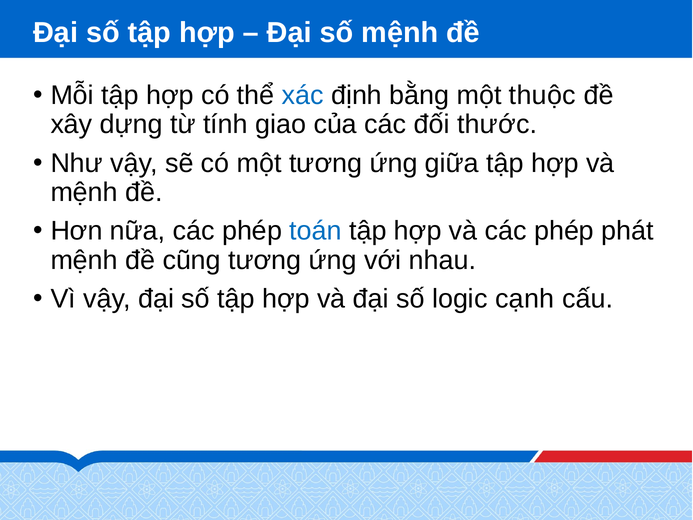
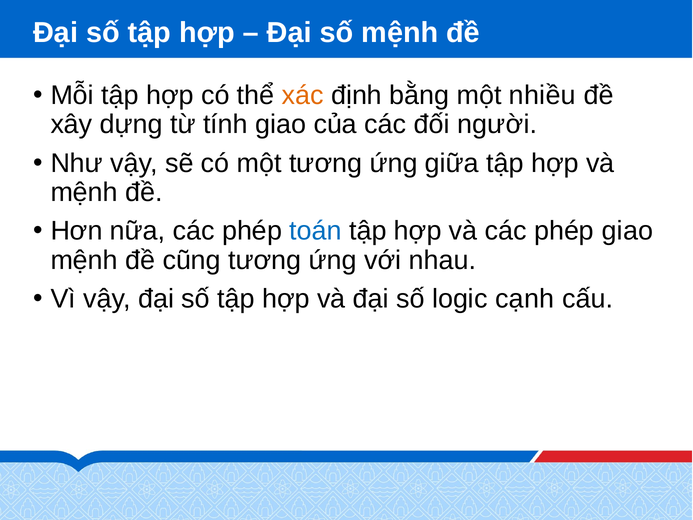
xác colour: blue -> orange (303, 95)
thuộc: thuộc -> nhiều (542, 95)
thước: thước -> người (497, 124)
phép phát: phát -> giao (628, 231)
